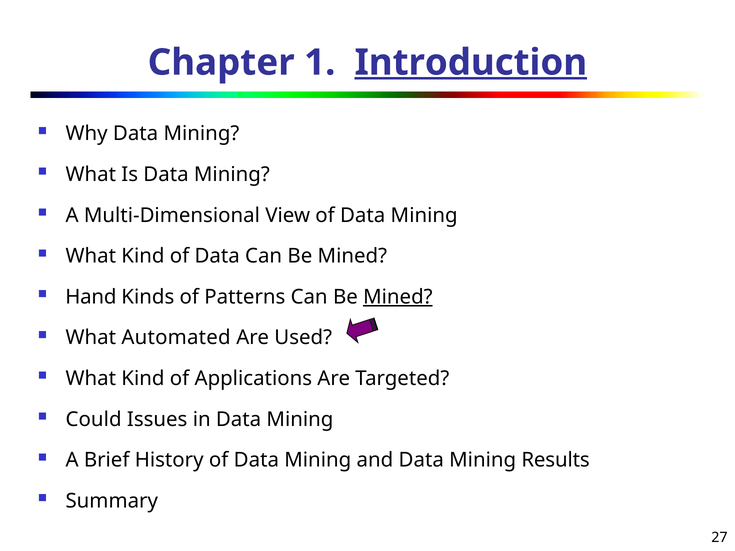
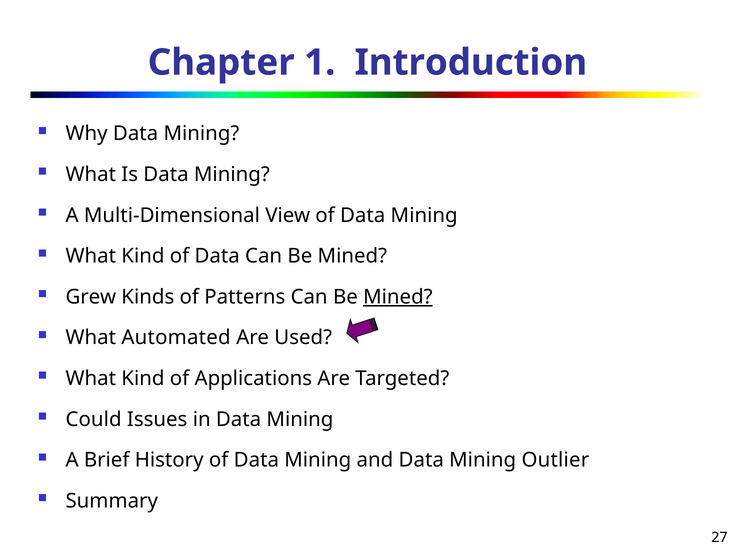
Introduction underline: present -> none (471, 63)
Hand: Hand -> Grew (91, 297)
Results: Results -> Outlier (555, 460)
